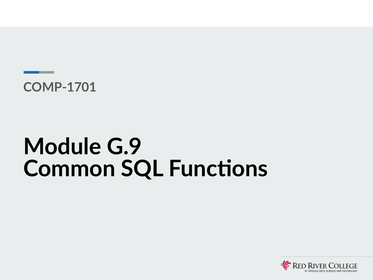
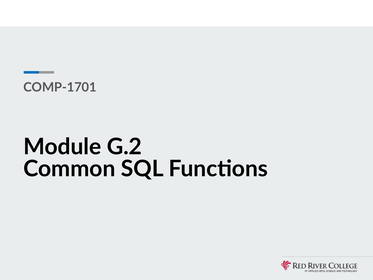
G.9: G.9 -> G.2 (124, 147)
